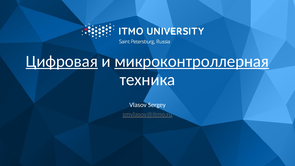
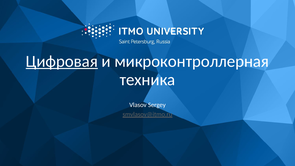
микроконтроллерная underline: present -> none (192, 61)
